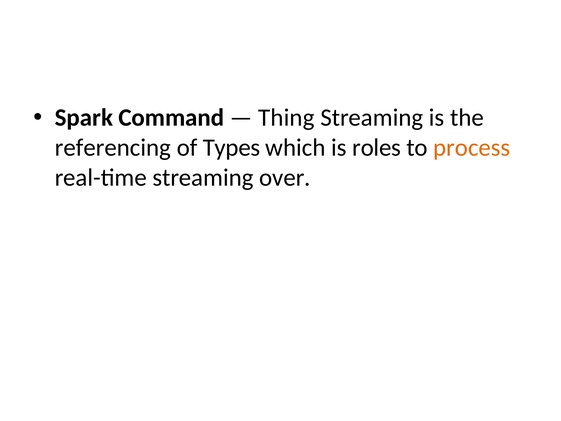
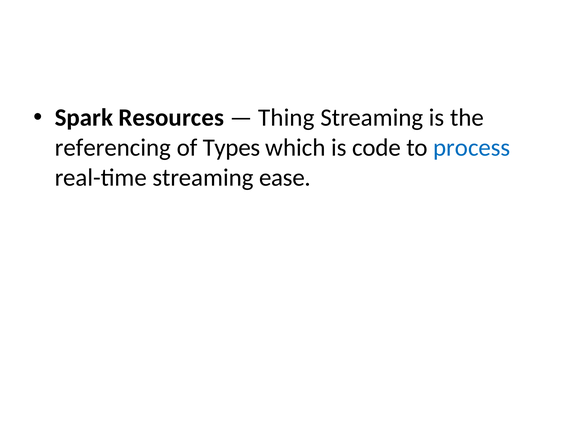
Command: Command -> Resources (171, 118)
roles: roles -> code (377, 148)
process colour: orange -> blue (472, 148)
over: over -> ease (285, 178)
